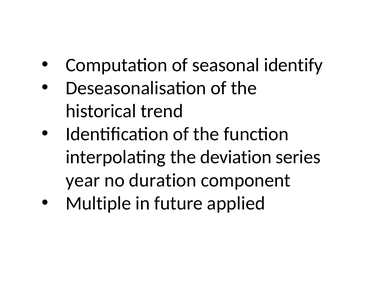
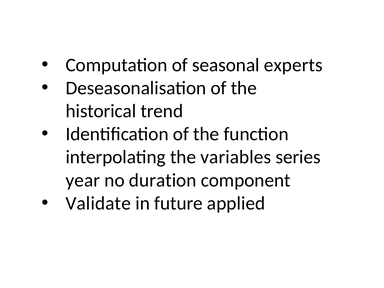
identify: identify -> experts (293, 65)
deviation: deviation -> variables (236, 157)
Multiple: Multiple -> Validate (98, 203)
